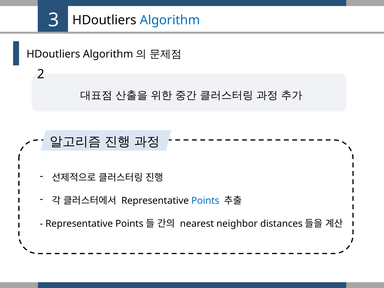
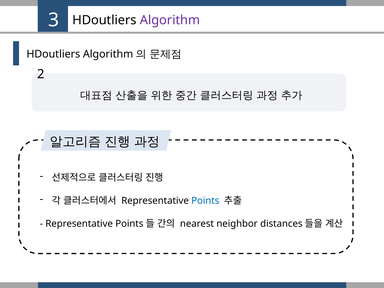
Algorithm colour: blue -> purple (170, 20)
